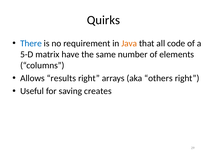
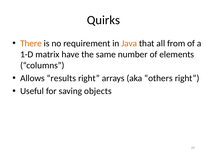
There colour: blue -> orange (31, 43)
code: code -> from (176, 43)
5-D: 5-D -> 1-D (27, 54)
creates: creates -> objects (98, 91)
